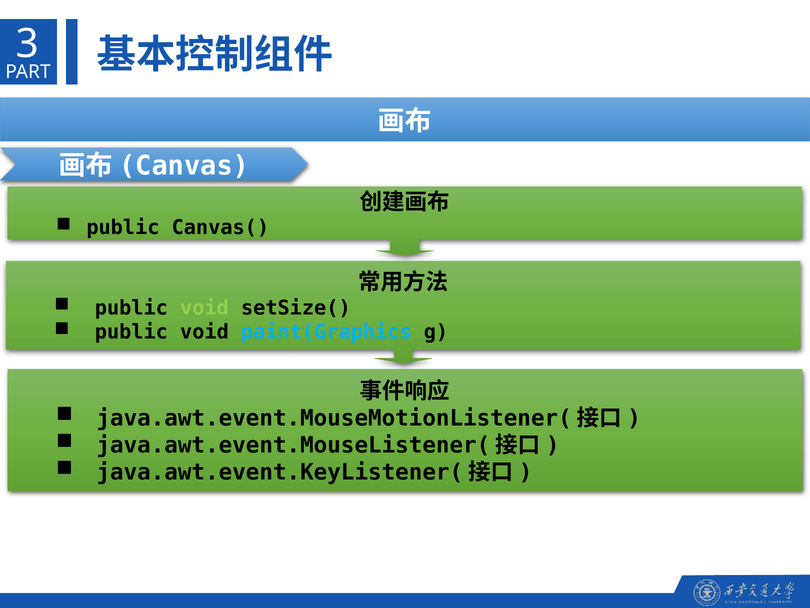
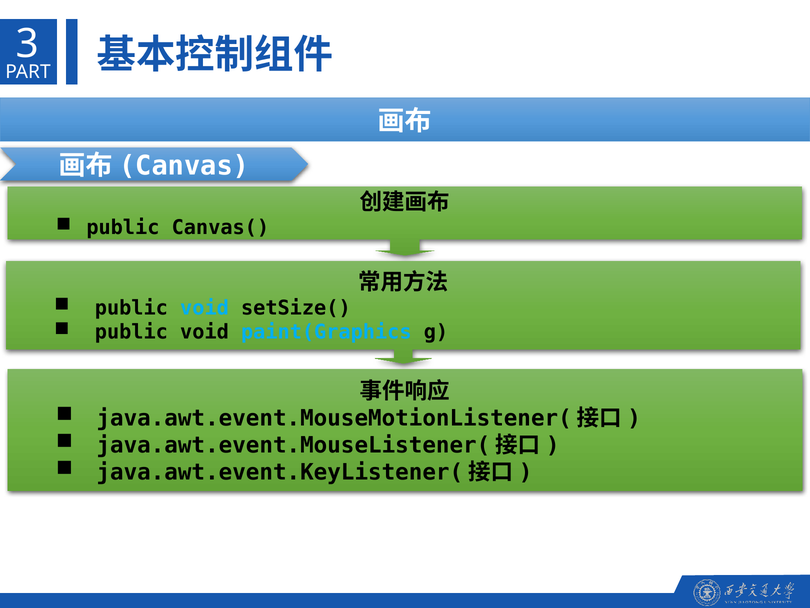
void colour: light green -> light blue (205, 308)
